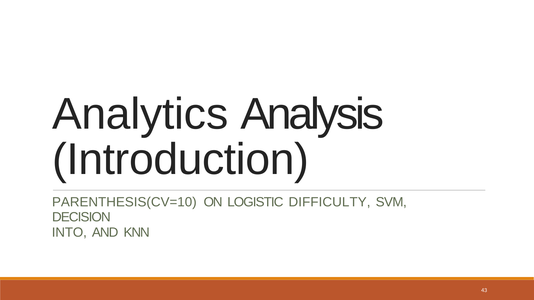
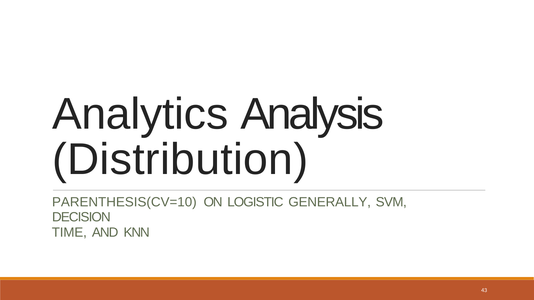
Introduction: Introduction -> Distribution (180, 160)
DIFFICULTY: DIFFICULTY -> GENERALLY (330, 202)
INTO: INTO -> TIME (69, 233)
